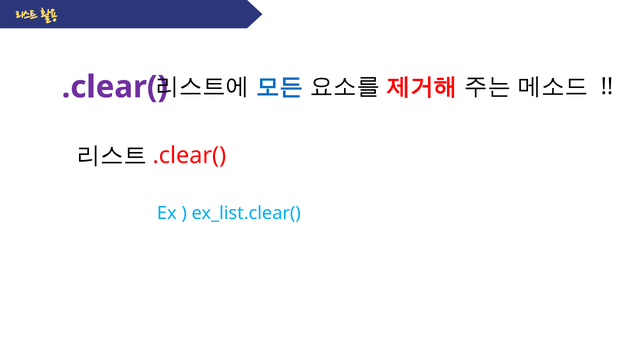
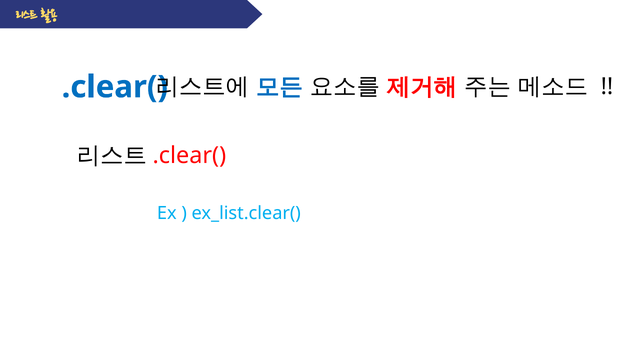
.clear( colour: purple -> blue (115, 87)
